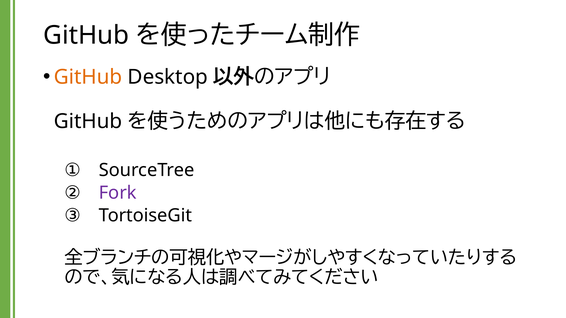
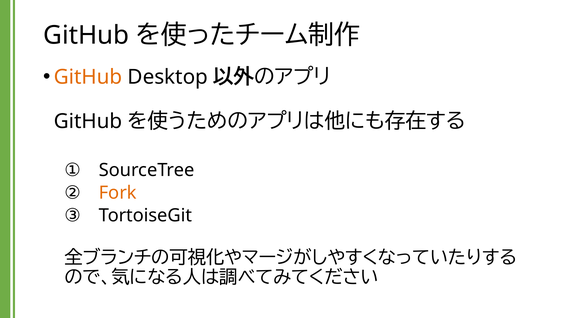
Fork colour: purple -> orange (118, 193)
